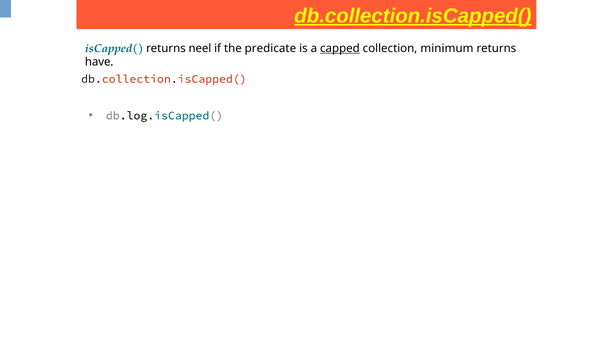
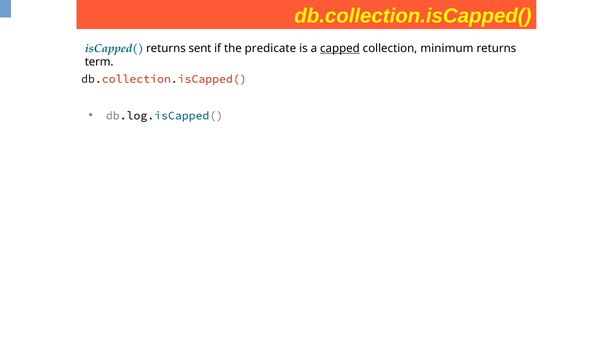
db.collection.isCapped( underline: present -> none (413, 16)
neel: neel -> sent (200, 48)
have: have -> term (99, 62)
